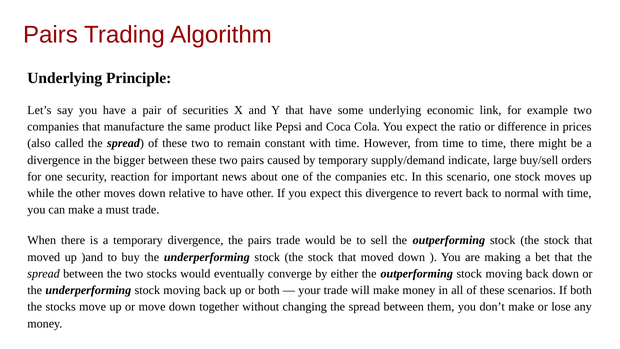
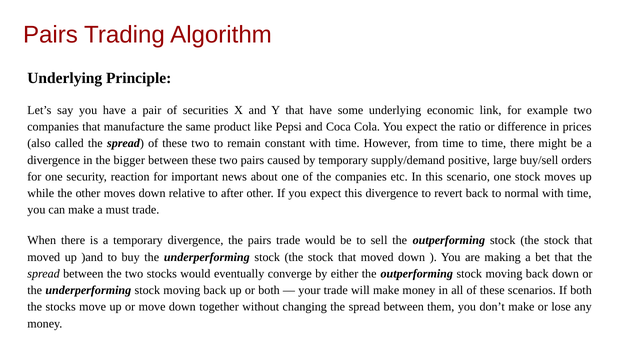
indicate: indicate -> positive (469, 160)
to have: have -> after (232, 193)
